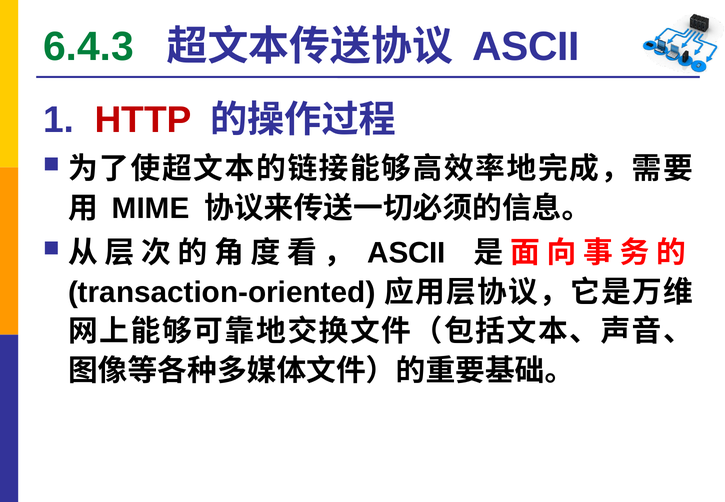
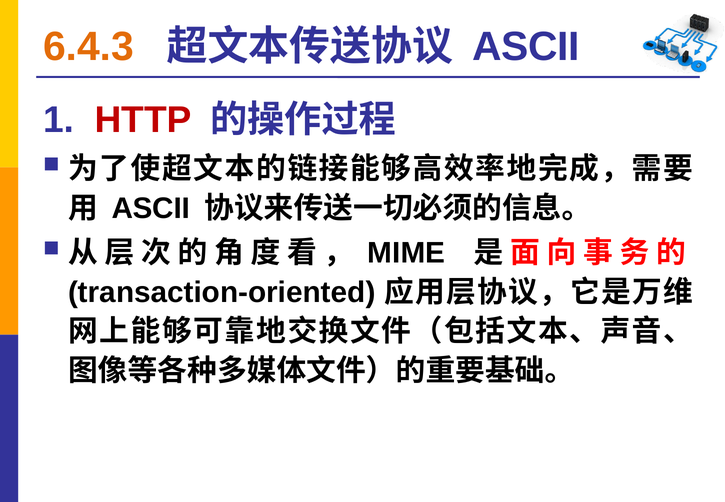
6.4.3 colour: green -> orange (88, 47)
MIME: MIME -> ASCII (151, 208)
ASCII: ASCII -> MIME (406, 253)
